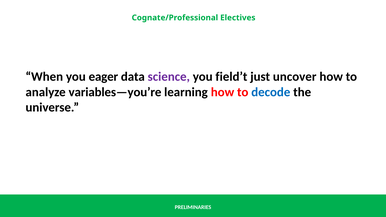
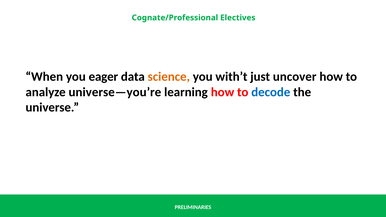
science colour: purple -> orange (169, 77)
field’t: field’t -> with’t (231, 77)
variables—you’re: variables—you’re -> universe—you’re (115, 92)
